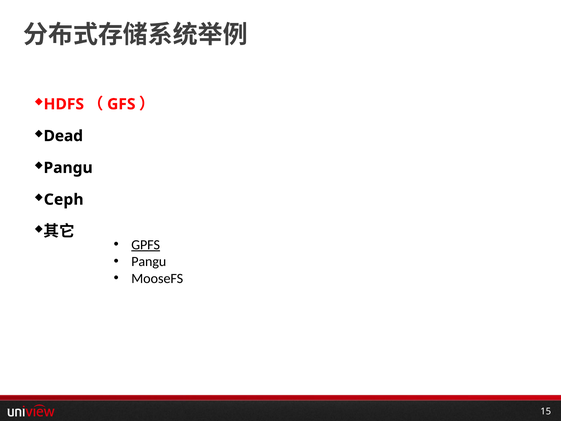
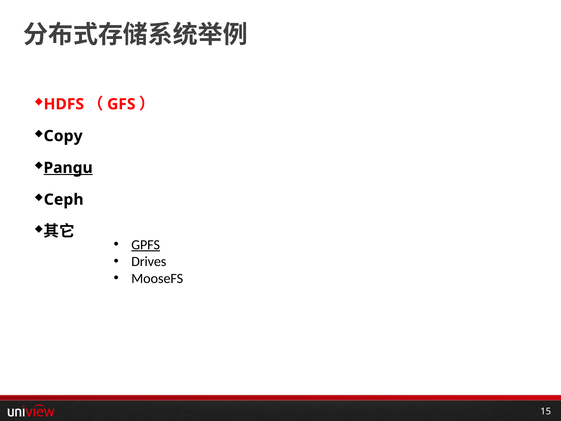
Dead: Dead -> Copy (63, 136)
Pangu underline: none -> present (68, 168)
Pangu: Pangu -> Drives (149, 261)
